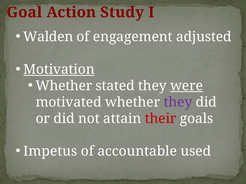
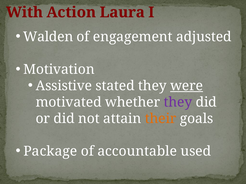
Goal: Goal -> With (24, 12)
Study: Study -> Laura (122, 12)
Motivation underline: present -> none (59, 70)
Whether: Whether -> Assistive (64, 86)
their colour: red -> orange (161, 119)
Impetus: Impetus -> Package (50, 152)
